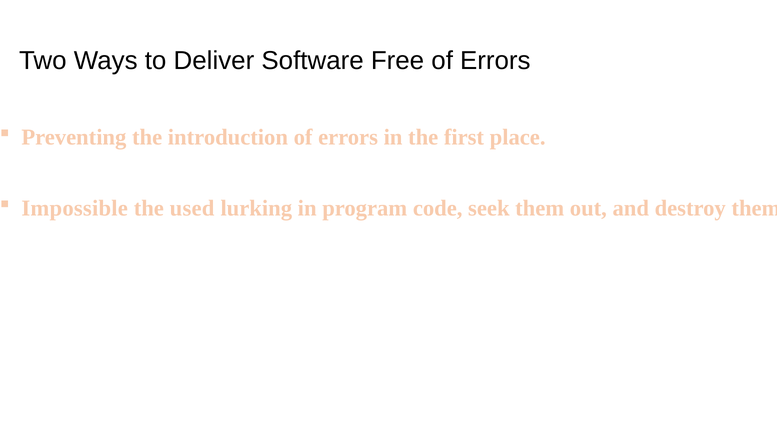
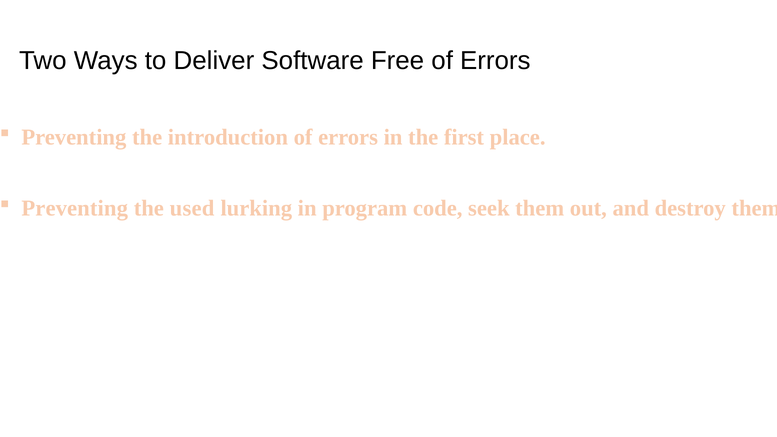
Impossible: Impossible -> Preventing (75, 208)
